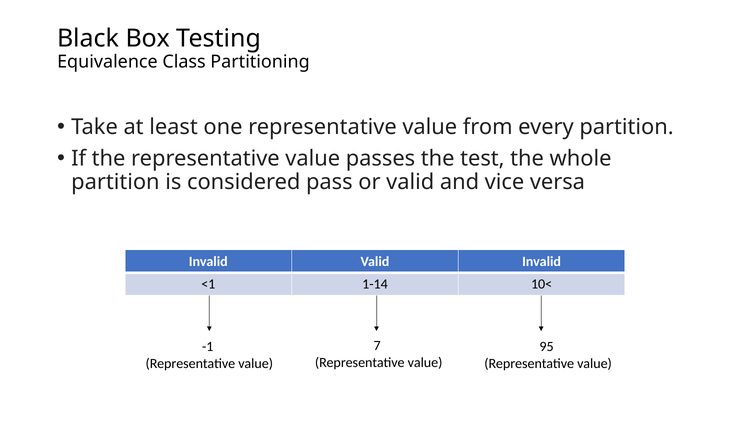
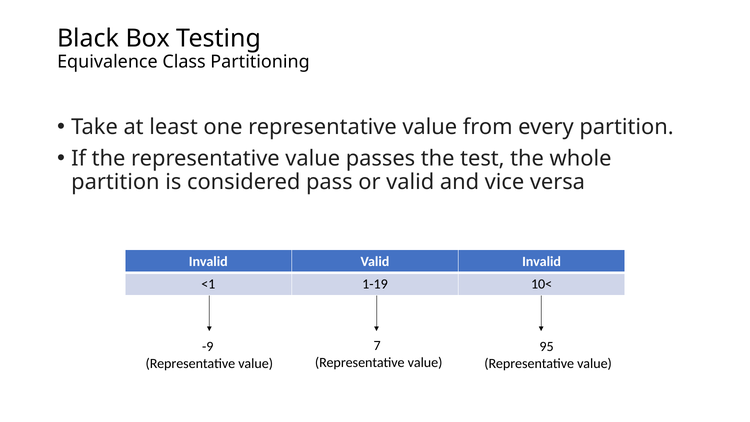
1-14: 1-14 -> 1-19 (375, 284)
-1: -1 -> -9 (208, 347)
